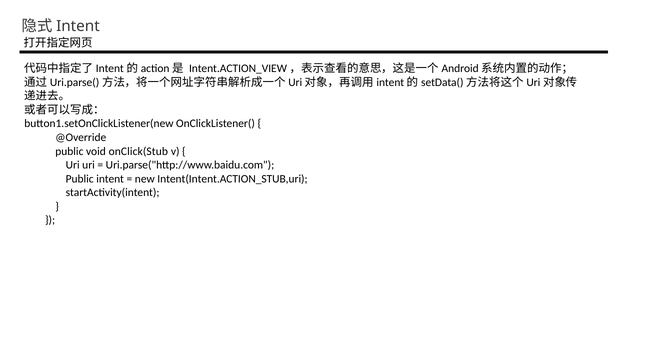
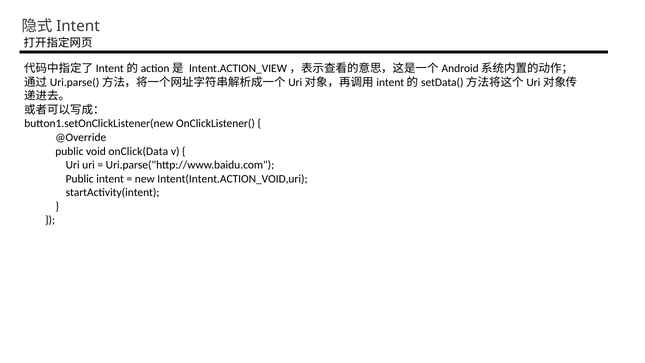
onClick(Stub: onClick(Stub -> onClick(Data (138, 151)
Intent(Intent.ACTION_STUB,uri: Intent(Intent.ACTION_STUB,uri -> Intent(Intent.ACTION_VOID,uri (232, 179)
